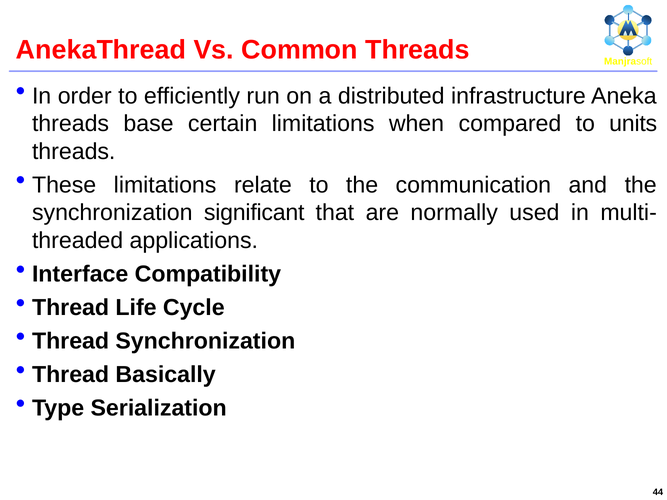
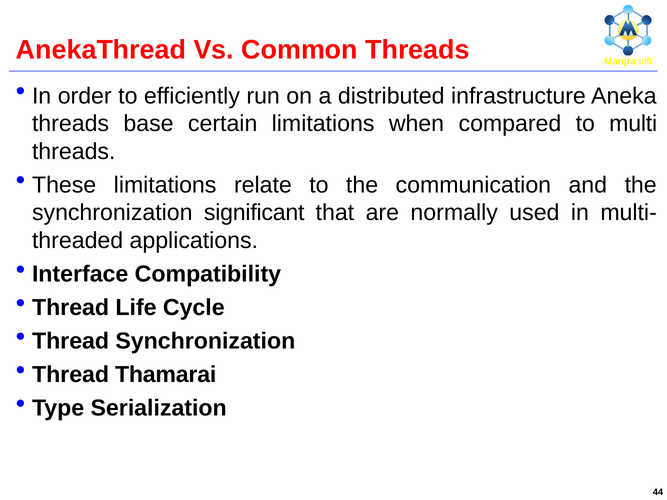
units: units -> multi (633, 124)
Basically: Basically -> Thamarai (166, 375)
